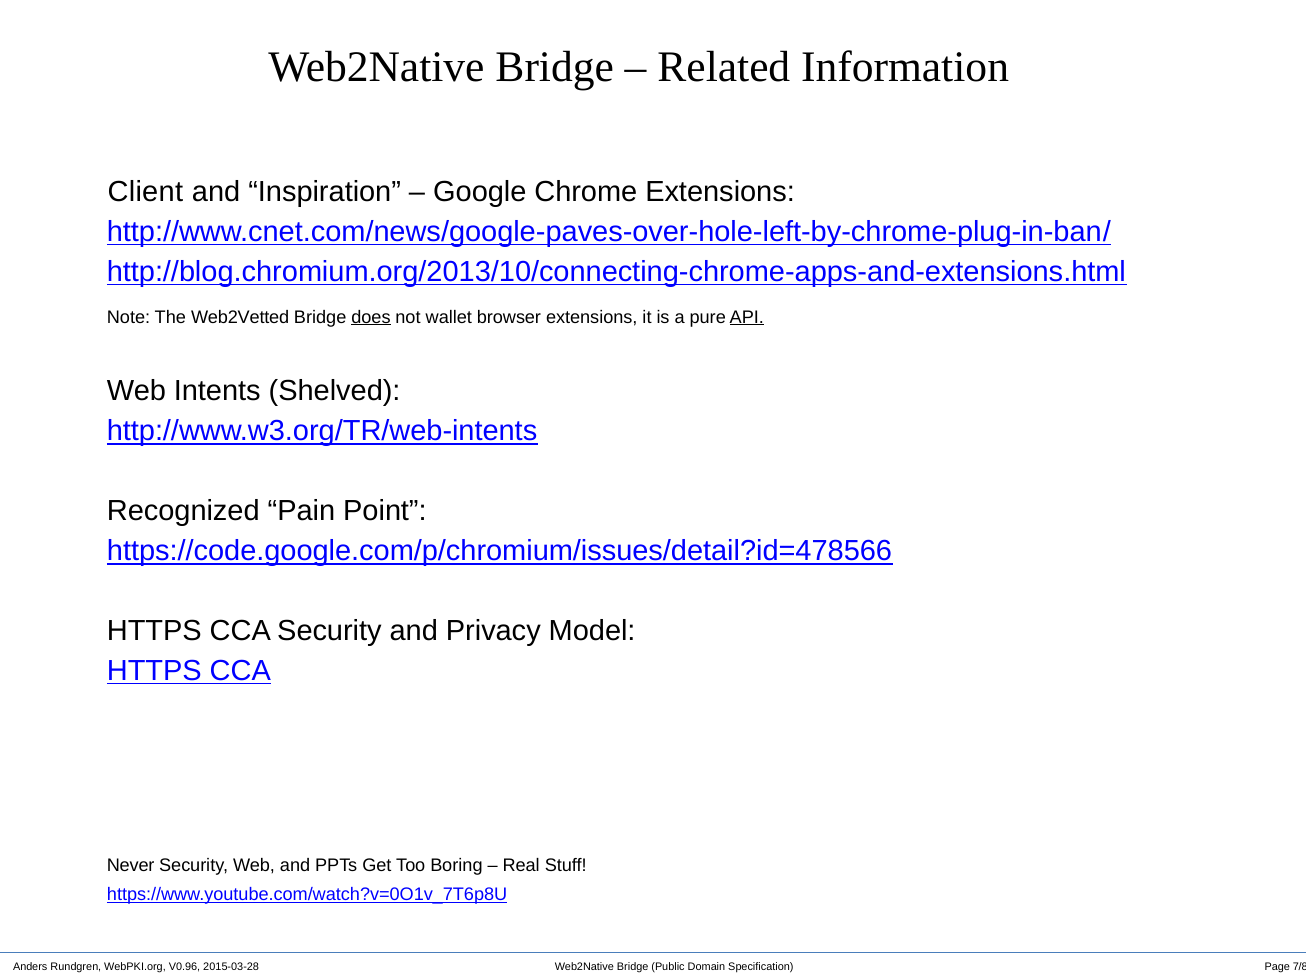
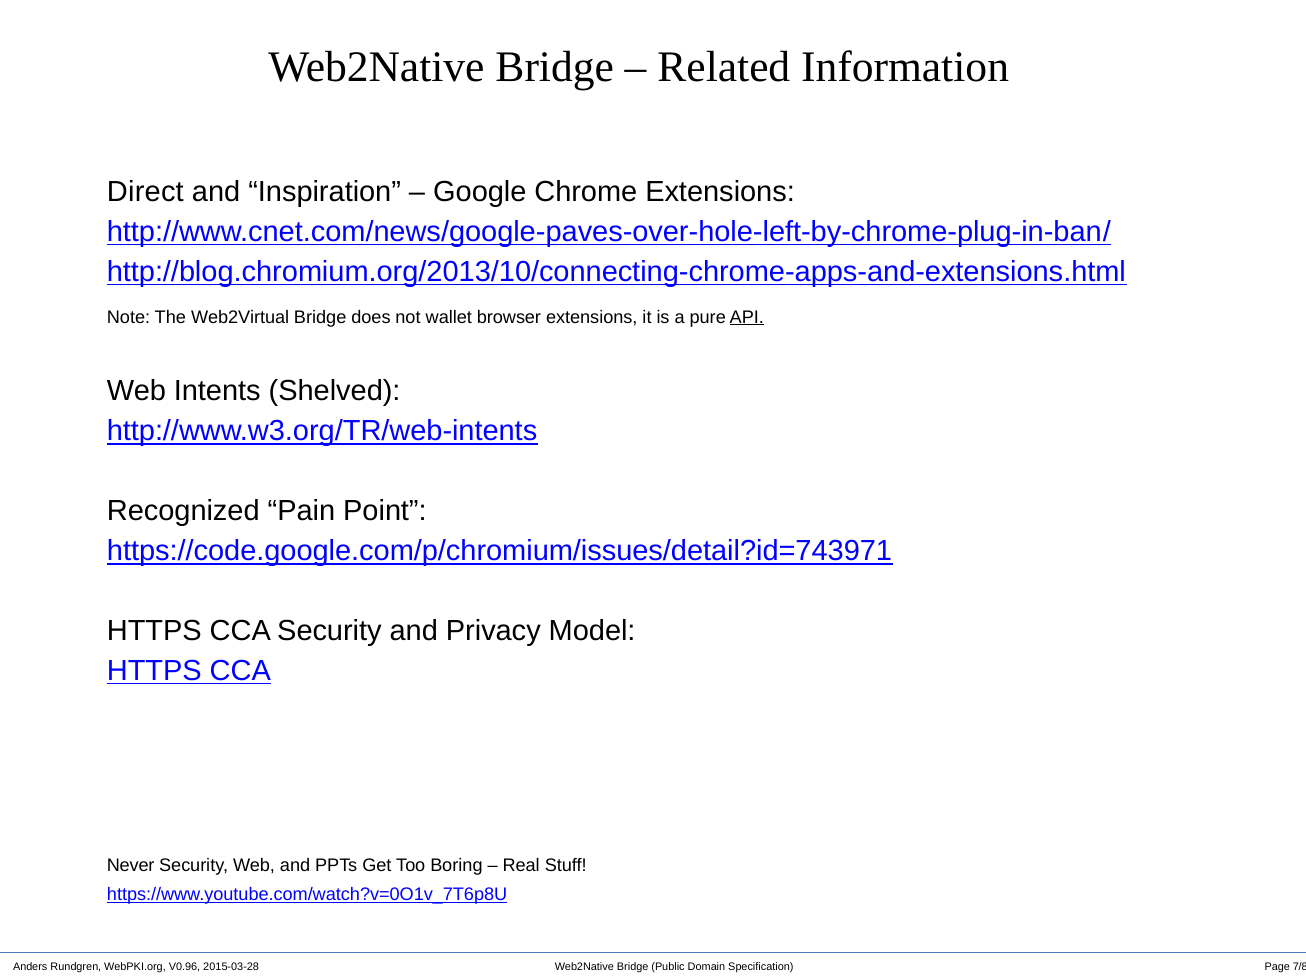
Client: Client -> Direct (145, 192)
Web2Vetted: Web2Vetted -> Web2Virtual (240, 317)
does underline: present -> none (371, 317)
https://code.google.com/p/chromium/issues/detail?id=478566: https://code.google.com/p/chromium/issues/detail?id=478566 -> https://code.google.com/p/chromium/issues/detail?id=743971 (500, 551)
